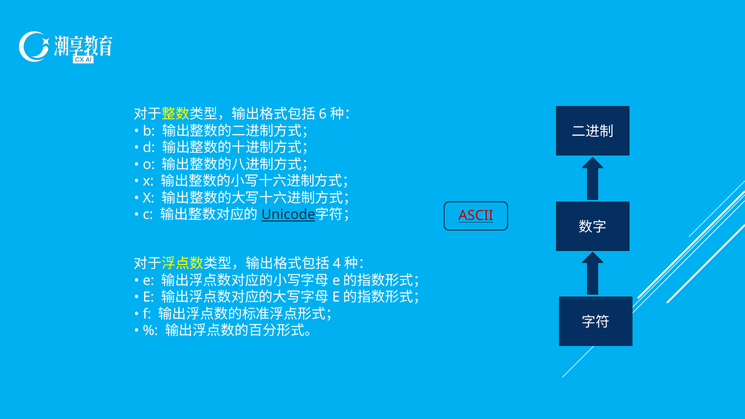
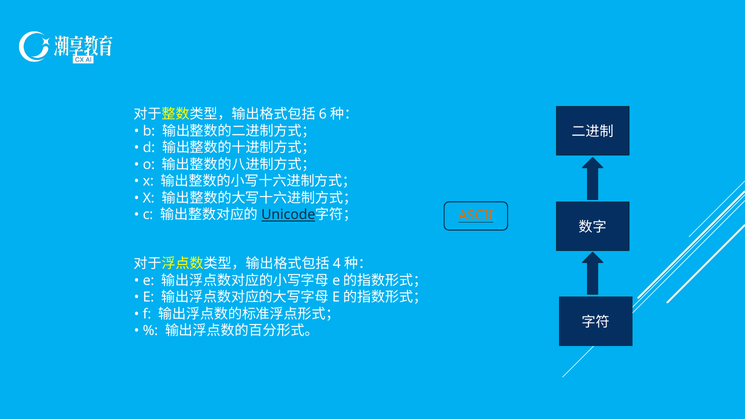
ASCII colour: red -> orange (476, 216)
